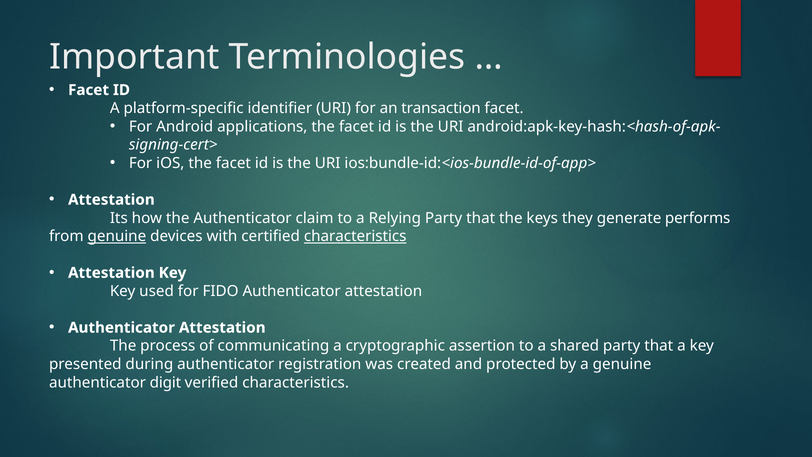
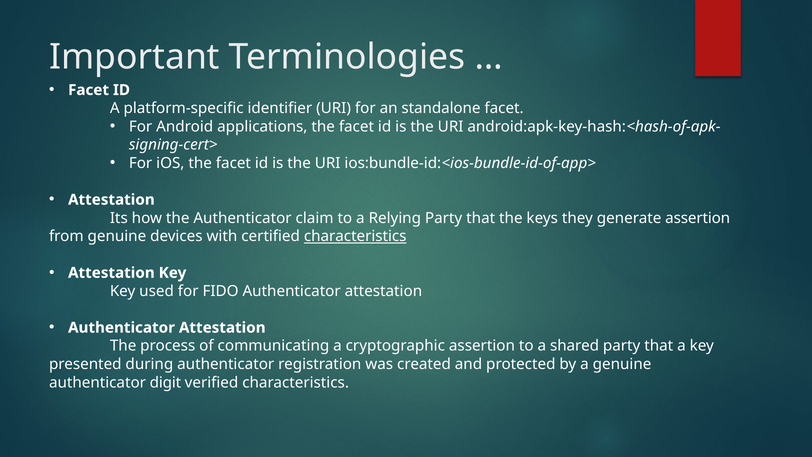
transaction: transaction -> standalone (441, 108)
generate performs: performs -> assertion (698, 218)
genuine underline: present -> none (117, 236)
